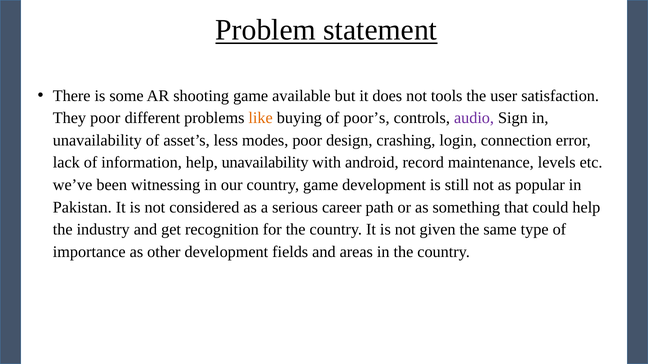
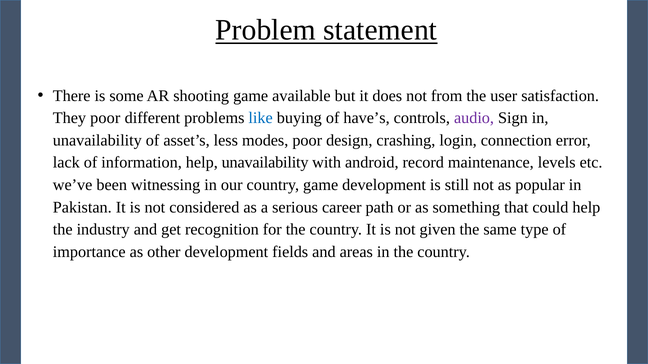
tools: tools -> from (447, 96)
like colour: orange -> blue (261, 118)
poor’s: poor’s -> have’s (367, 118)
